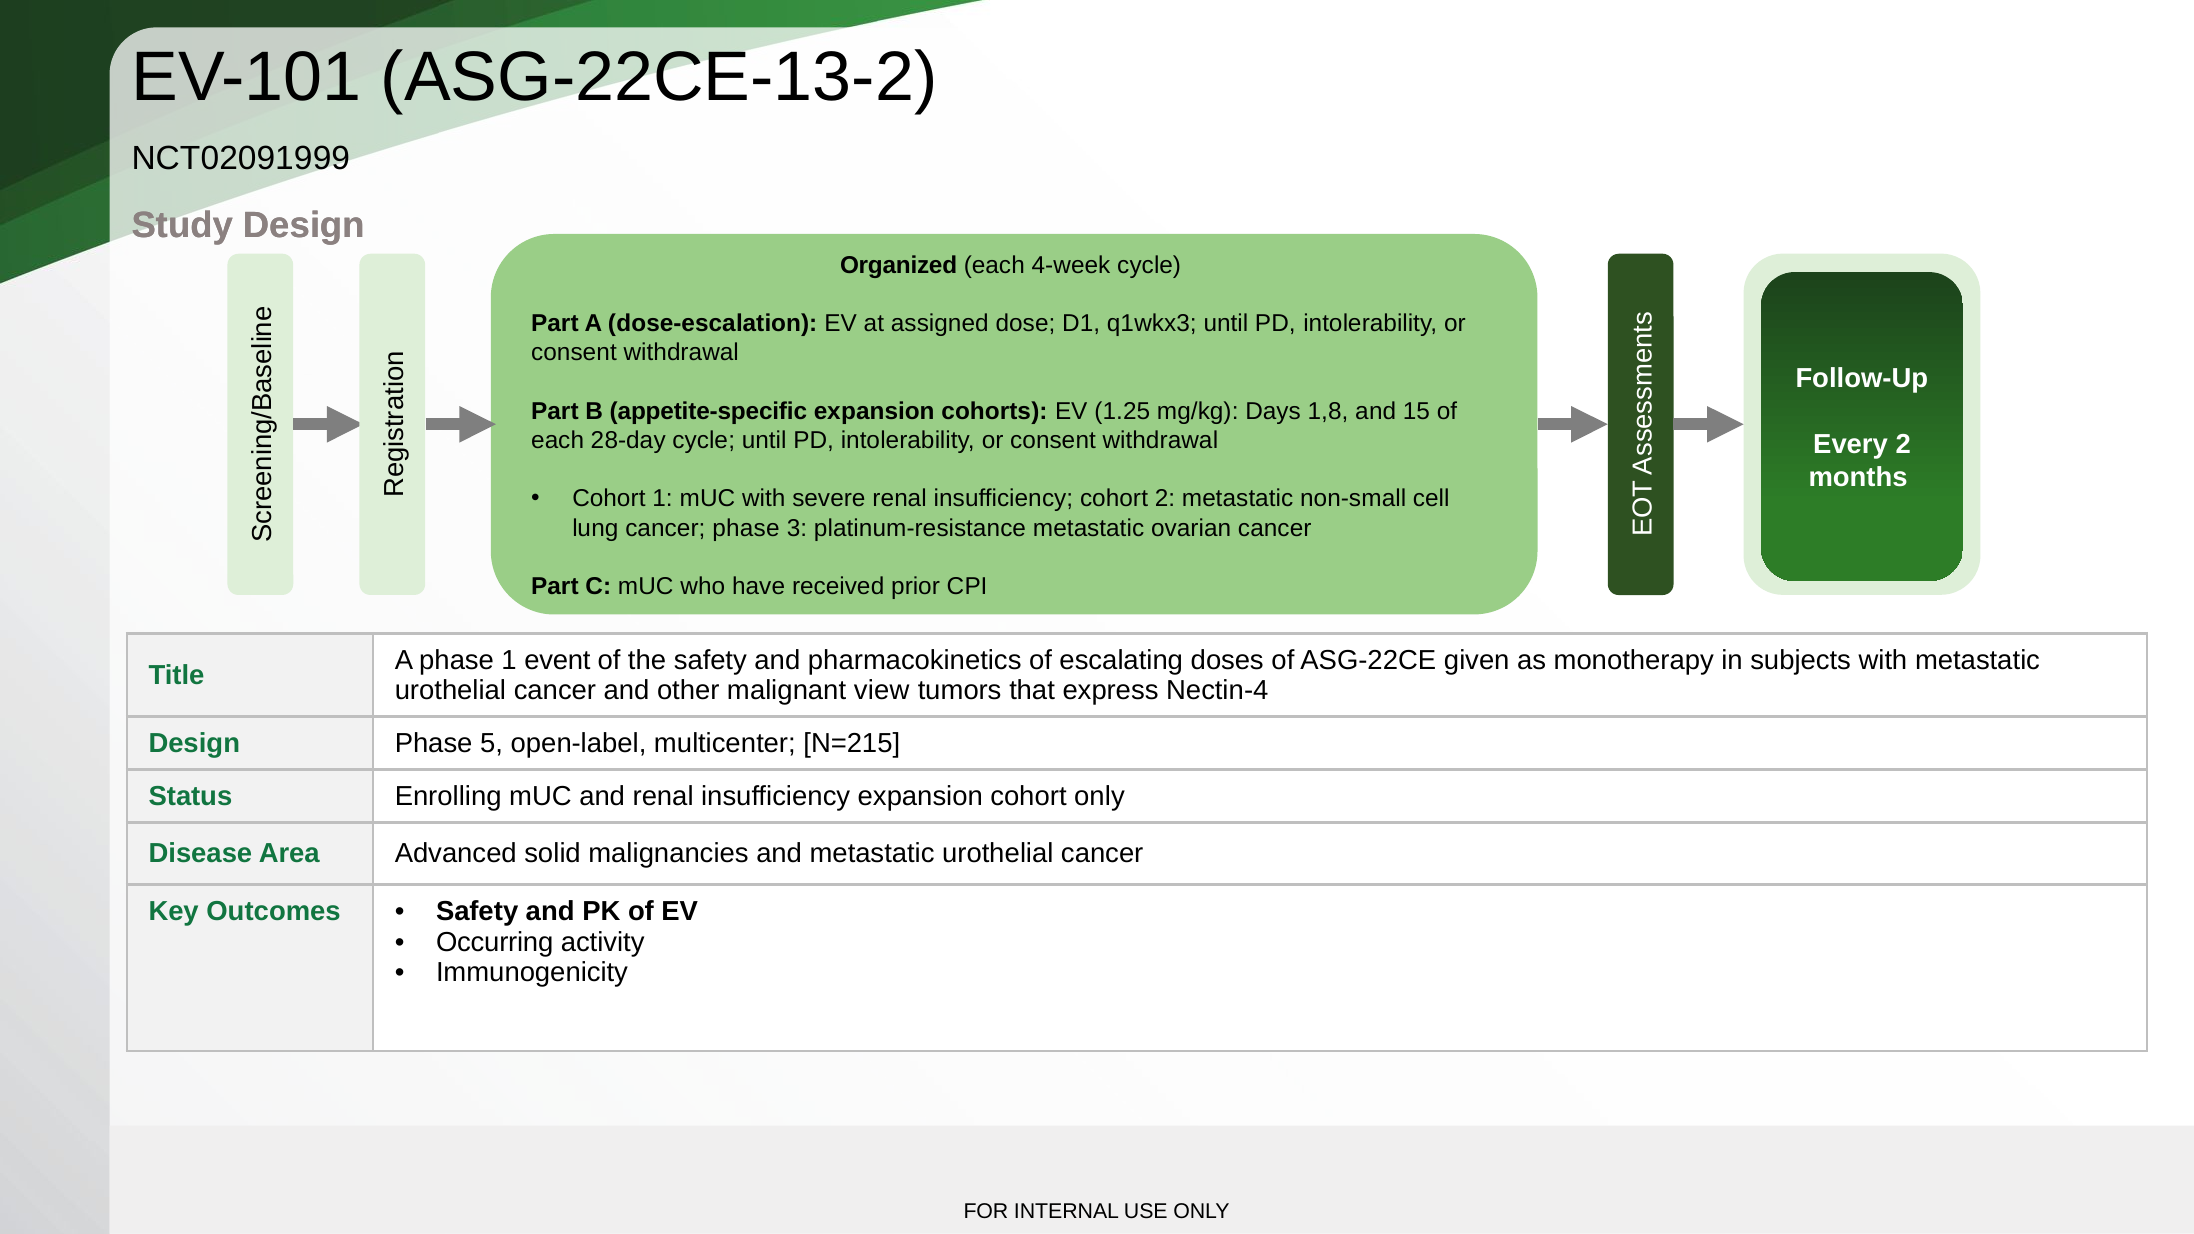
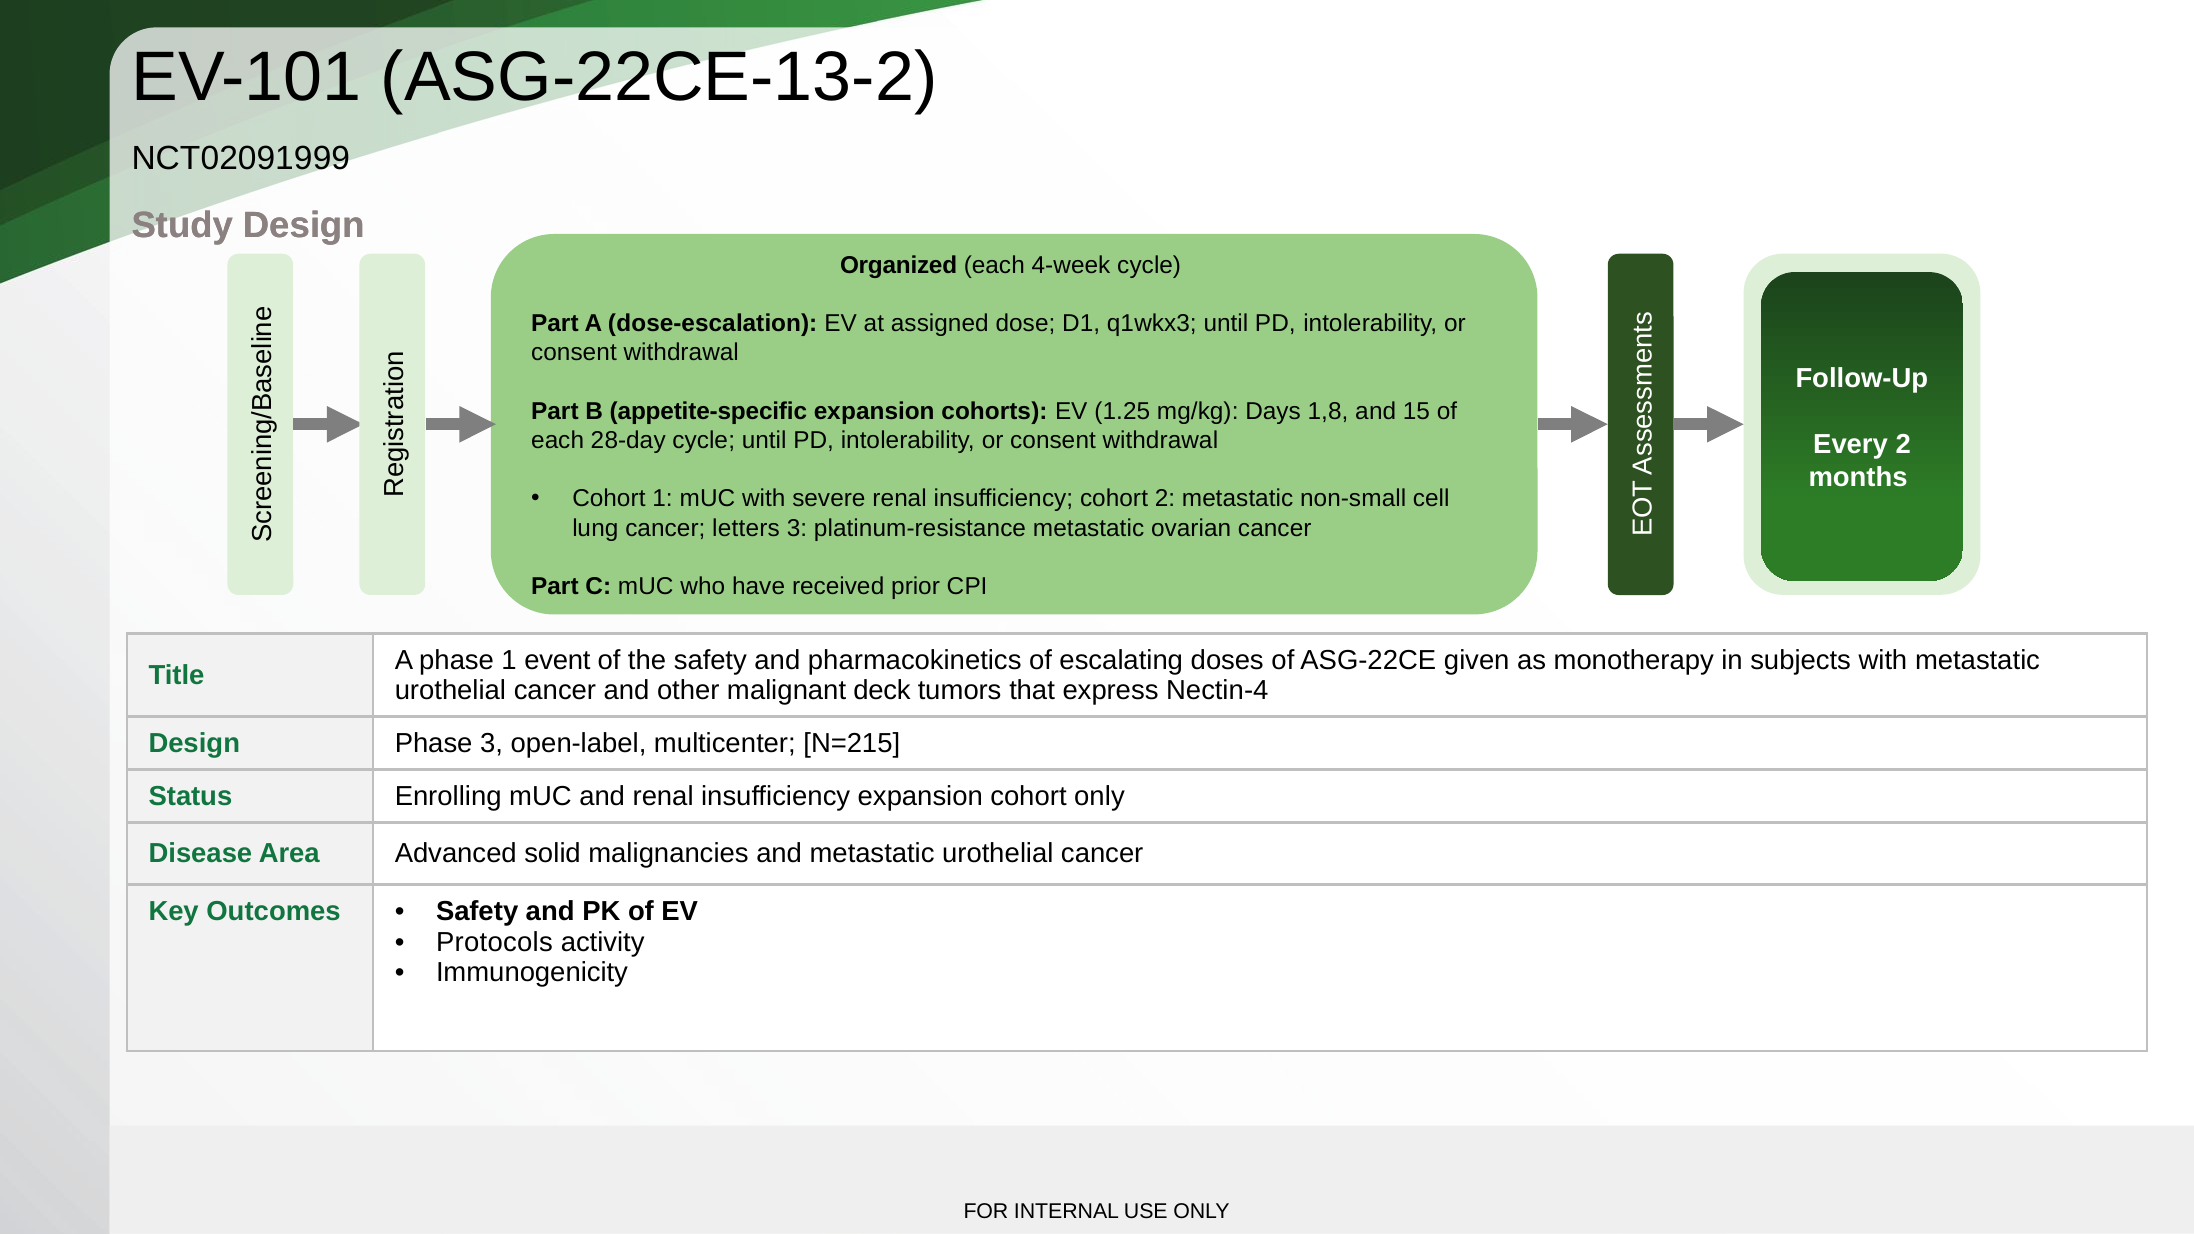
cancer phase: phase -> letters (746, 528)
view: view -> deck (882, 691)
Phase 5: 5 -> 3 (492, 744)
Occurring: Occurring -> Protocols (494, 942)
